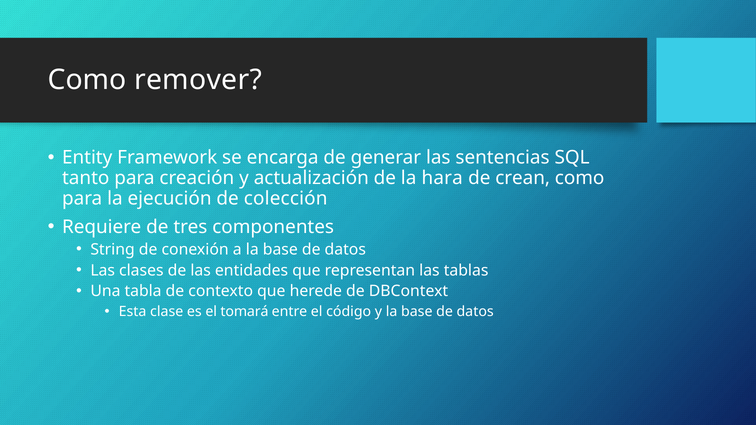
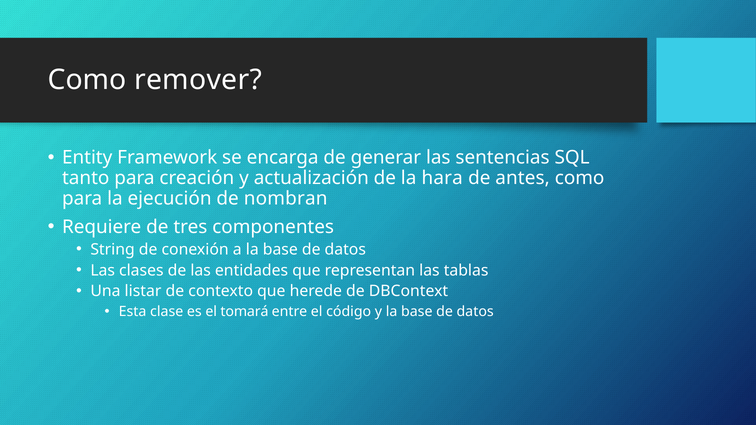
crean: crean -> antes (523, 178)
colección: colección -> nombran (286, 199)
tabla: tabla -> listar (143, 291)
